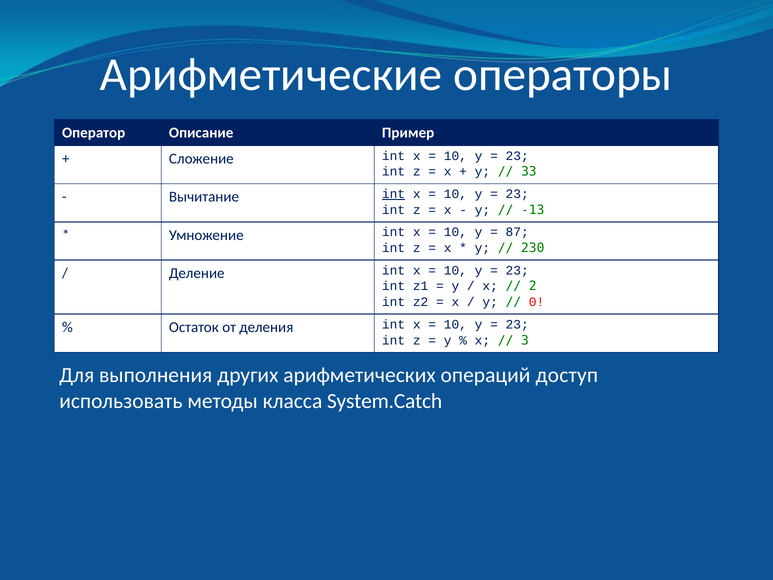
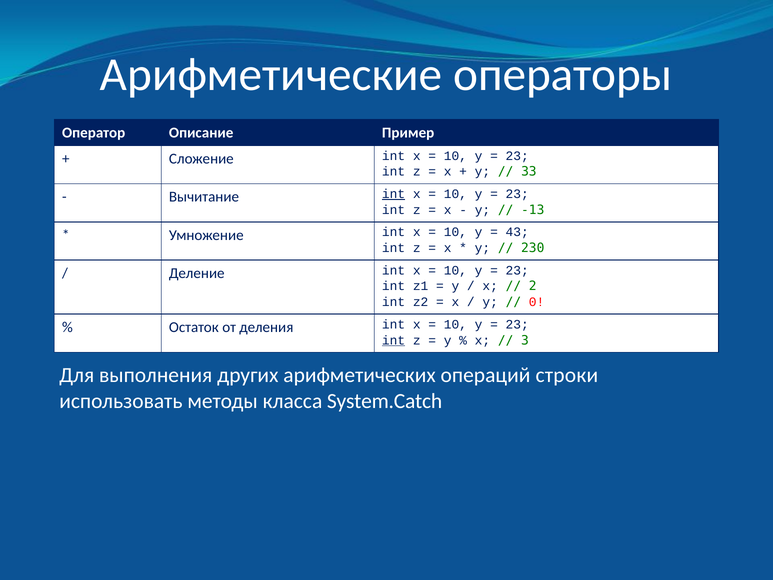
87: 87 -> 43 (517, 232)
int underline: none -> present (394, 340)
доступ: доступ -> строки (567, 375)
